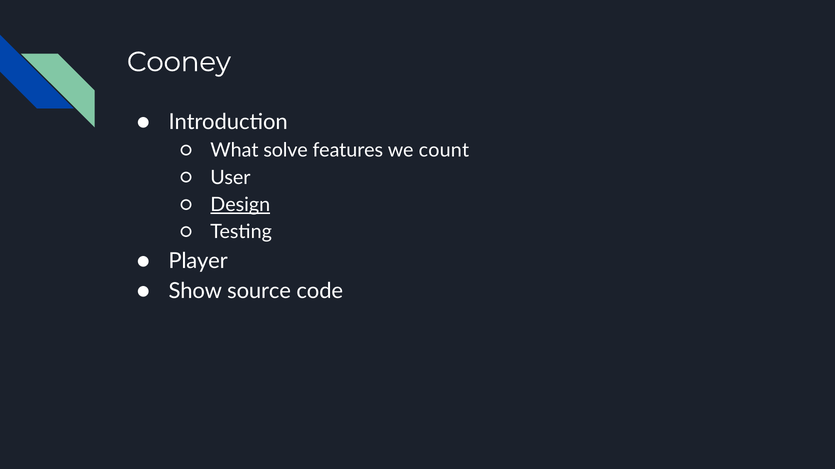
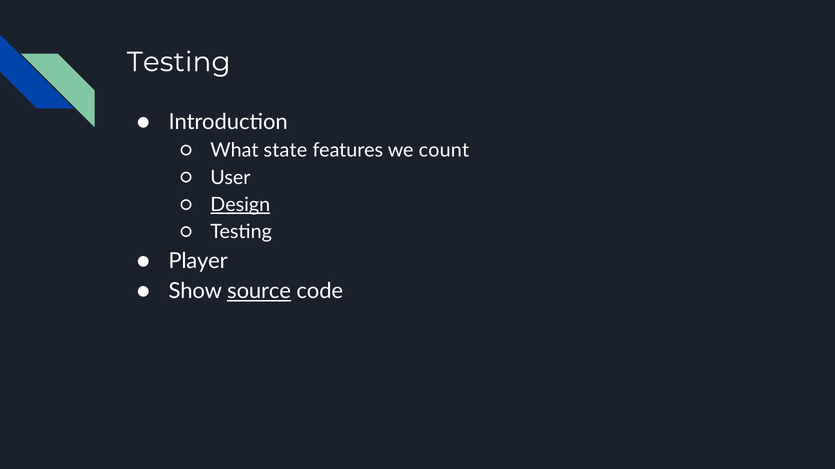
Cooney: Cooney -> Testing (179, 62)
solve: solve -> state (285, 151)
source underline: none -> present (259, 292)
